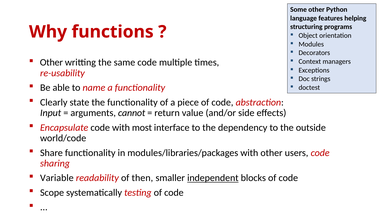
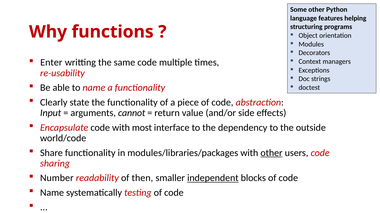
Other: Other -> Enter (51, 63)
other underline: none -> present (272, 153)
Variable: Variable -> Number (57, 179)
Scope: Scope -> Name (52, 193)
